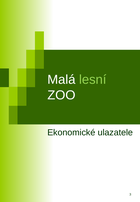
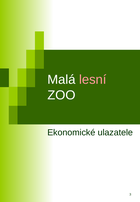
lesní colour: light green -> pink (93, 80)
